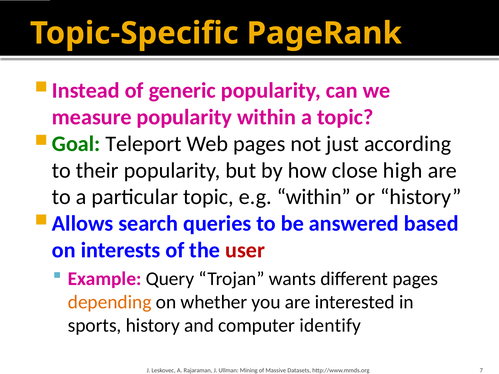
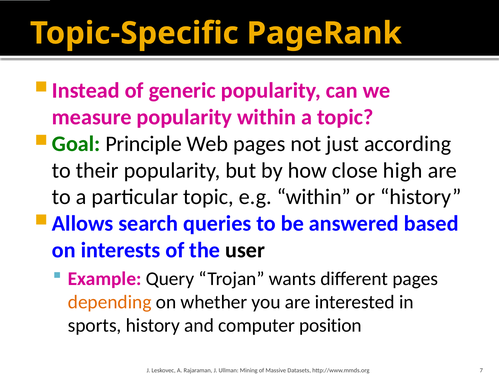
Teleport: Teleport -> Principle (144, 144)
user colour: red -> black (245, 250)
identify: identify -> position (330, 325)
